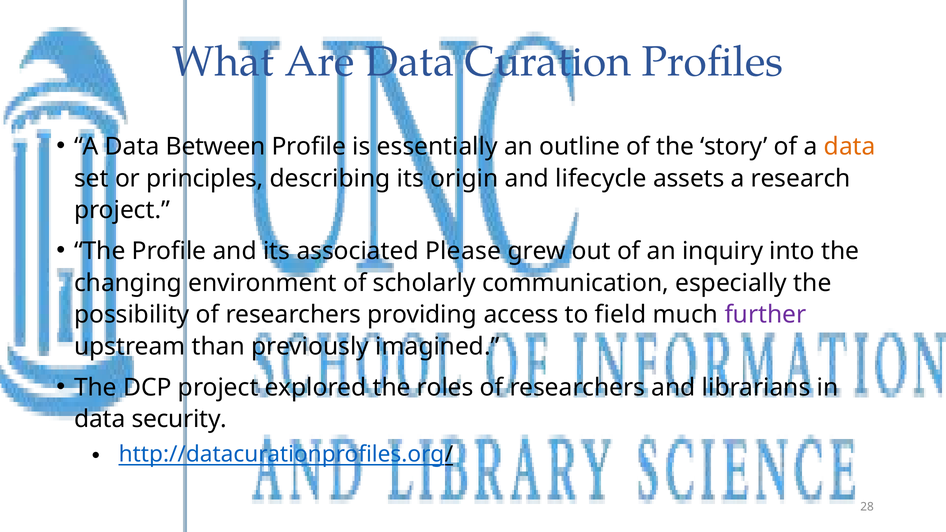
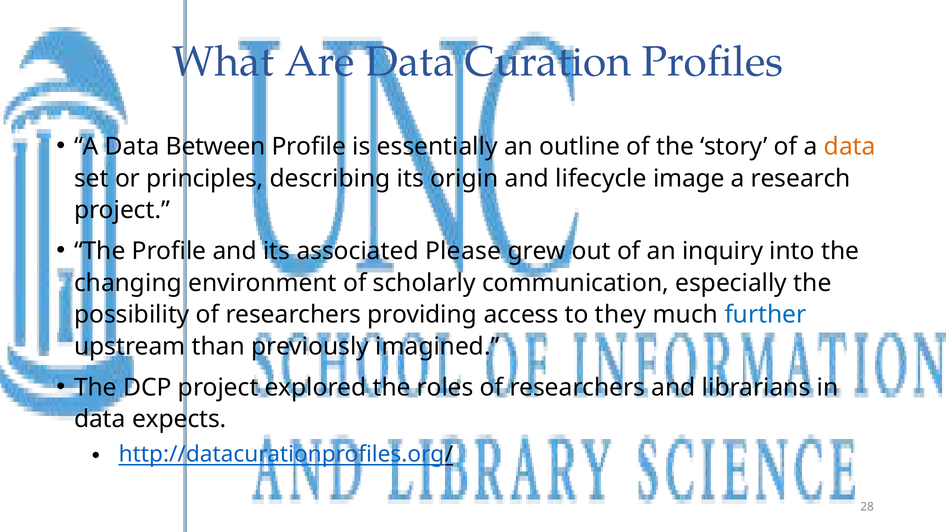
assets: assets -> image (689, 178)
field: field -> they (621, 315)
further colour: purple -> blue (765, 315)
security: security -> expects (179, 419)
